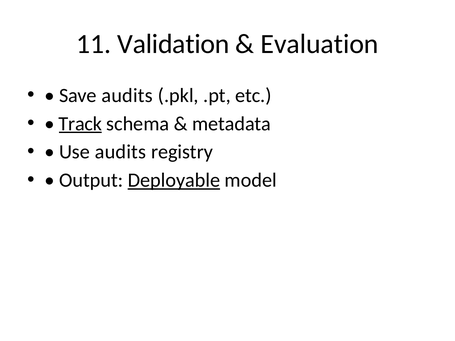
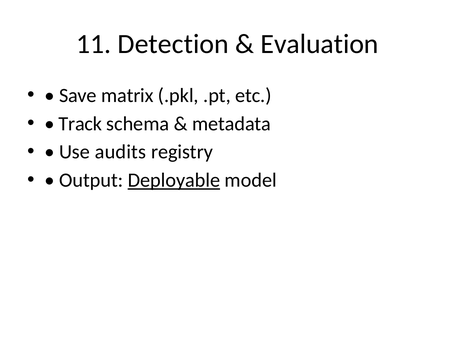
Validation: Validation -> Detection (173, 44)
Save audits: audits -> matrix (127, 95)
Track underline: present -> none (80, 124)
